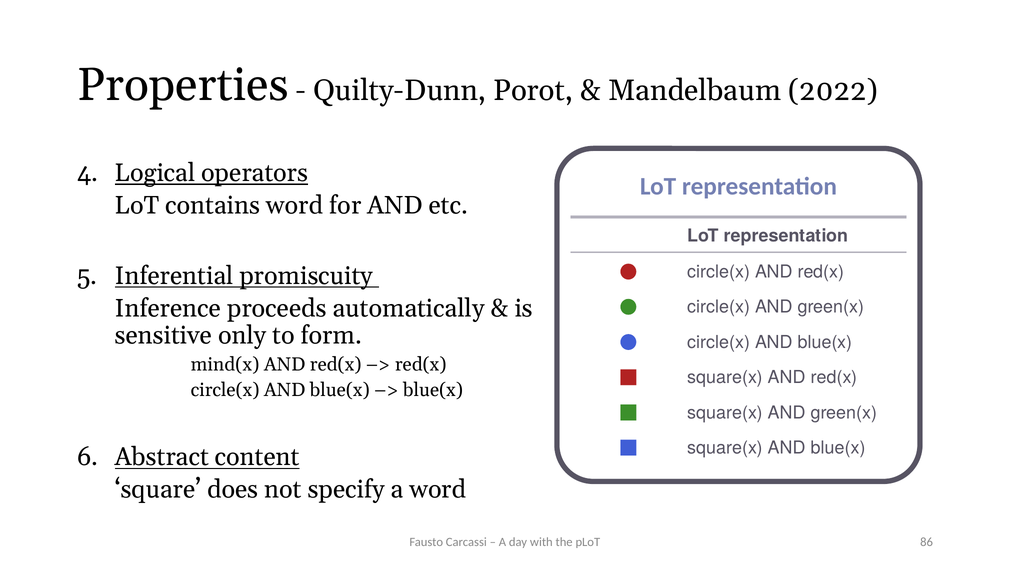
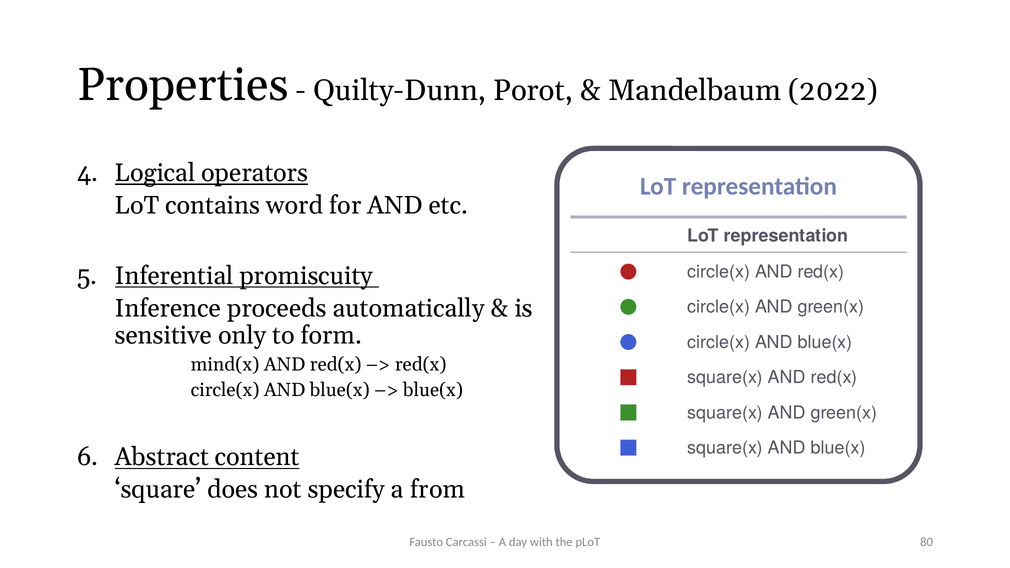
a word: word -> from (438, 490)
86: 86 -> 80 (927, 542)
